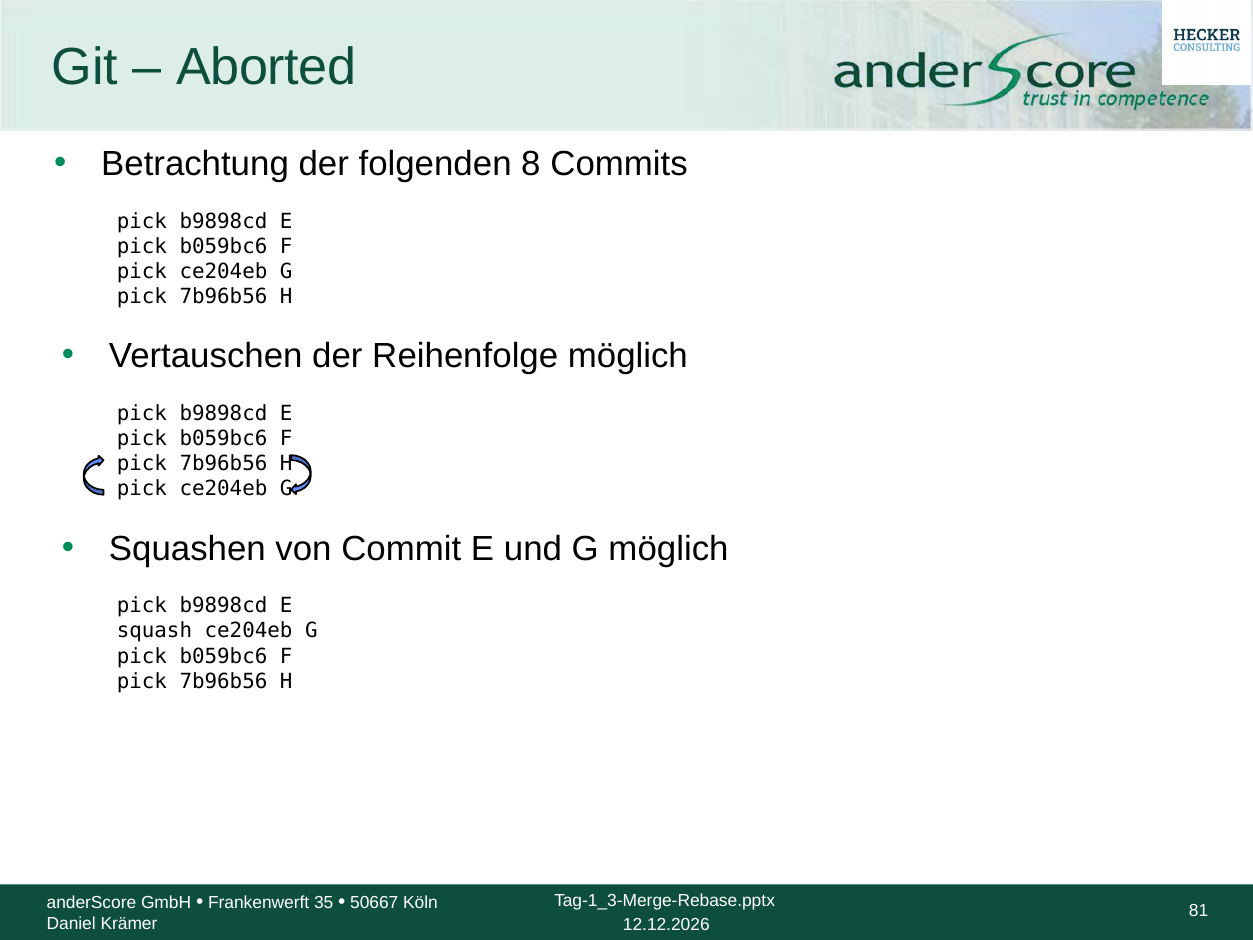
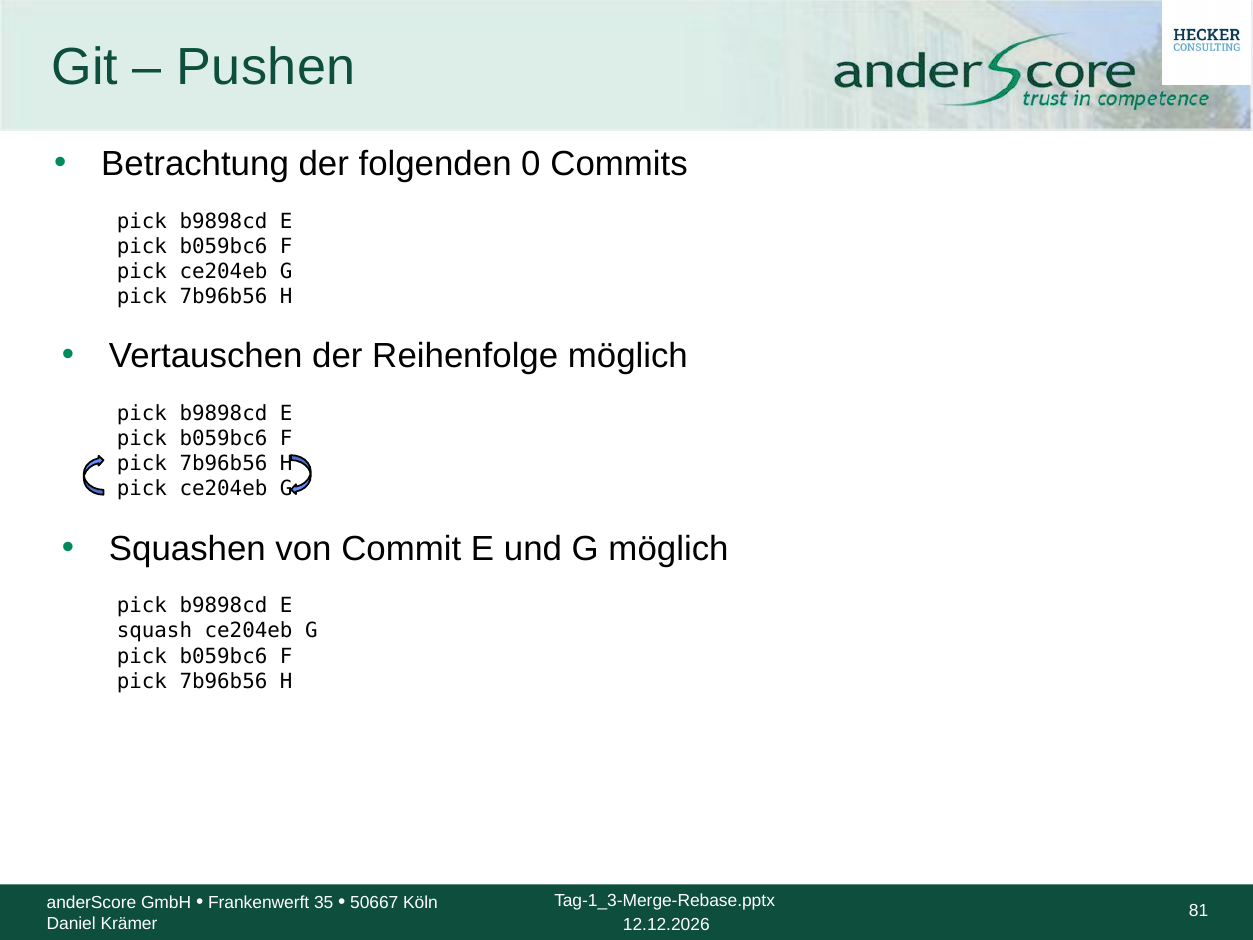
Aborted: Aborted -> Pushen (266, 68)
8: 8 -> 0 (531, 164)
